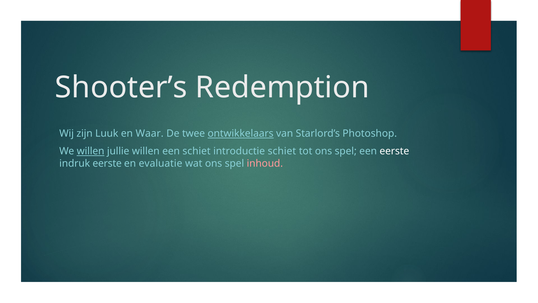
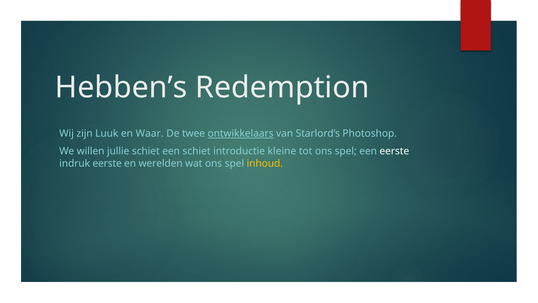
Shooter’s: Shooter’s -> Hebben’s (121, 87)
willen underline: present -> none (91, 151)
jullie willen: willen -> schiet (146, 151)
introductie schiet: schiet -> kleine (282, 151)
evaluatie: evaluatie -> werelden (161, 163)
inhoud colour: pink -> yellow (265, 163)
